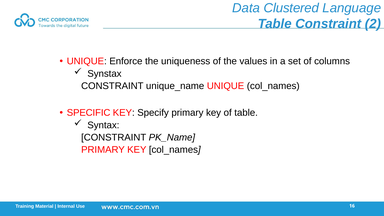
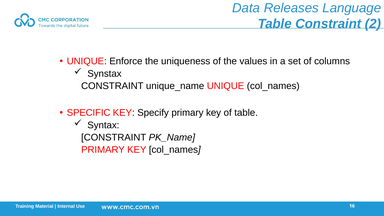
Clustered: Clustered -> Releases (291, 8)
